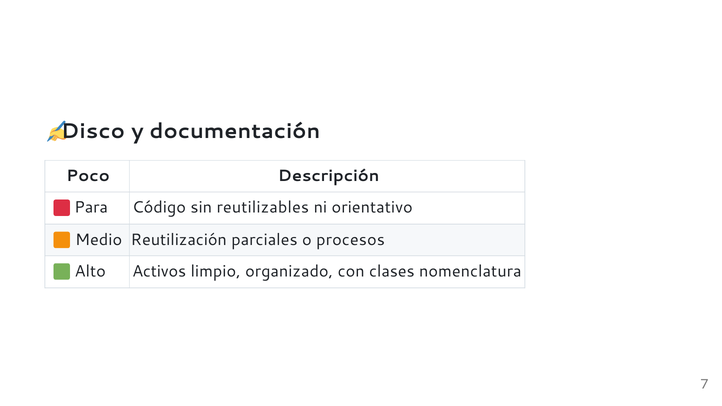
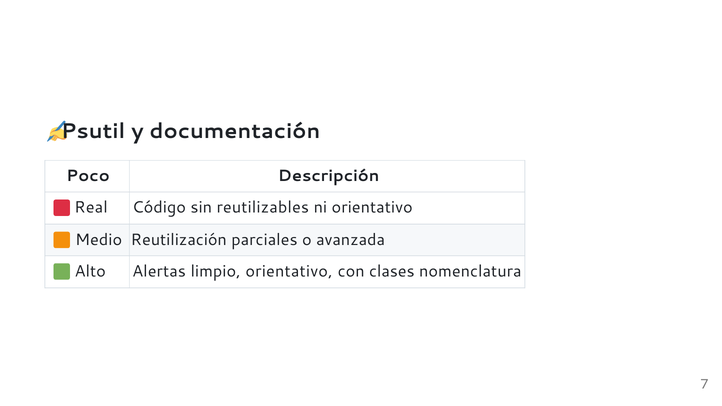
Disco: Disco -> Psutil (93, 131)
Para: Para -> Real (91, 208)
procesos: procesos -> avanzada (351, 240)
Activos: Activos -> Alertas (159, 271)
limpio organizado: organizado -> orientativo (289, 271)
